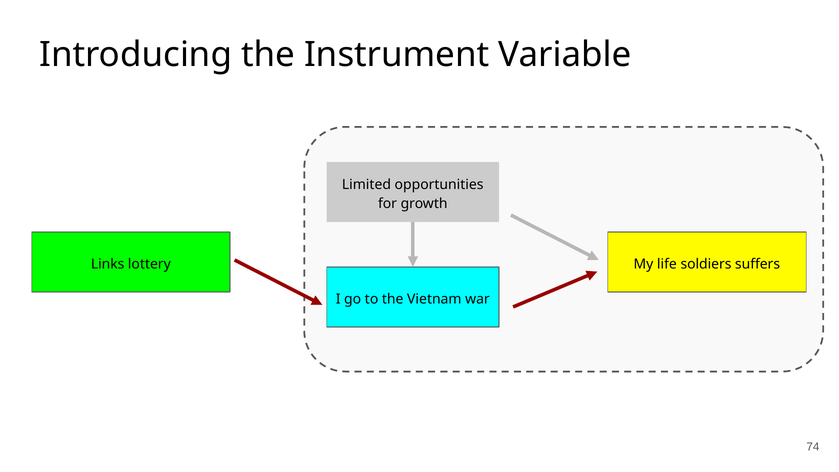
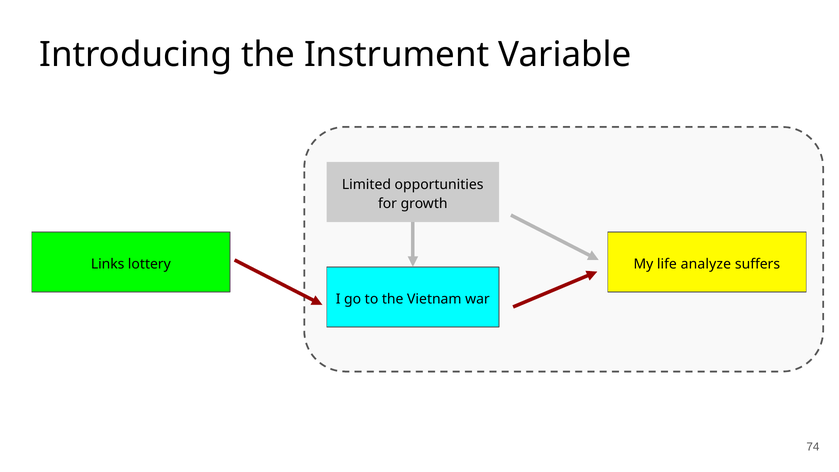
soldiers: soldiers -> analyze (706, 264)
